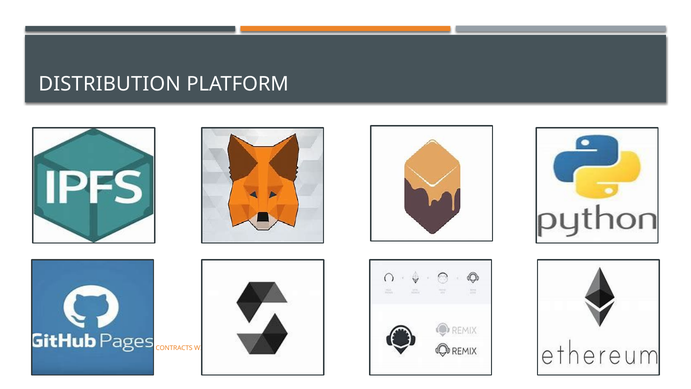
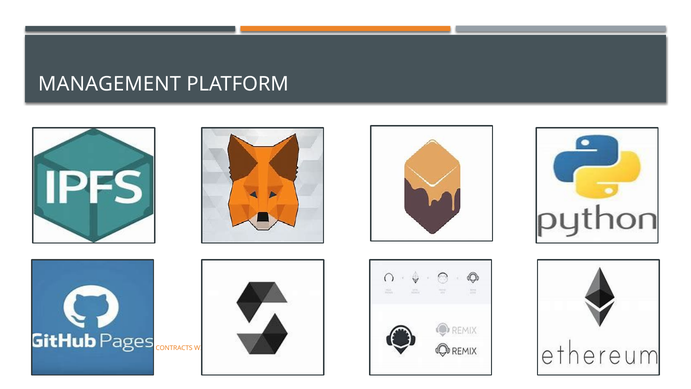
DISTRIBUTION: DISTRIBUTION -> MANAGEMENT (110, 84)
